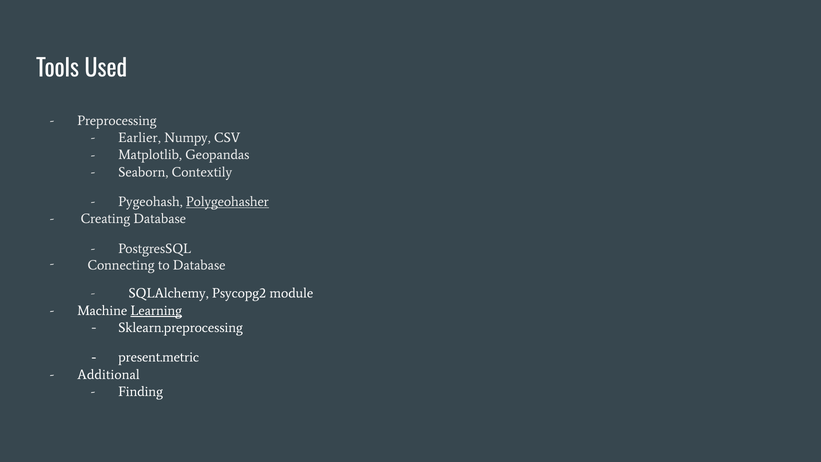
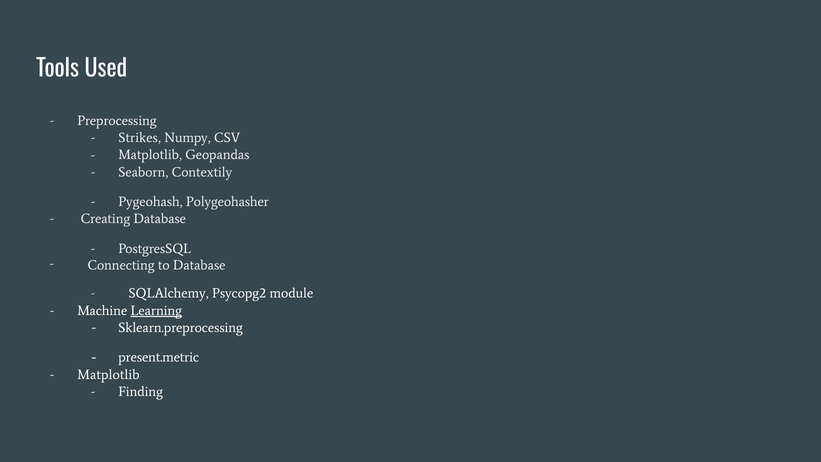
Earlier: Earlier -> Strikes (140, 138)
Polygeohasher underline: present -> none (227, 202)
Additional: Additional -> Matplotlib (108, 374)
